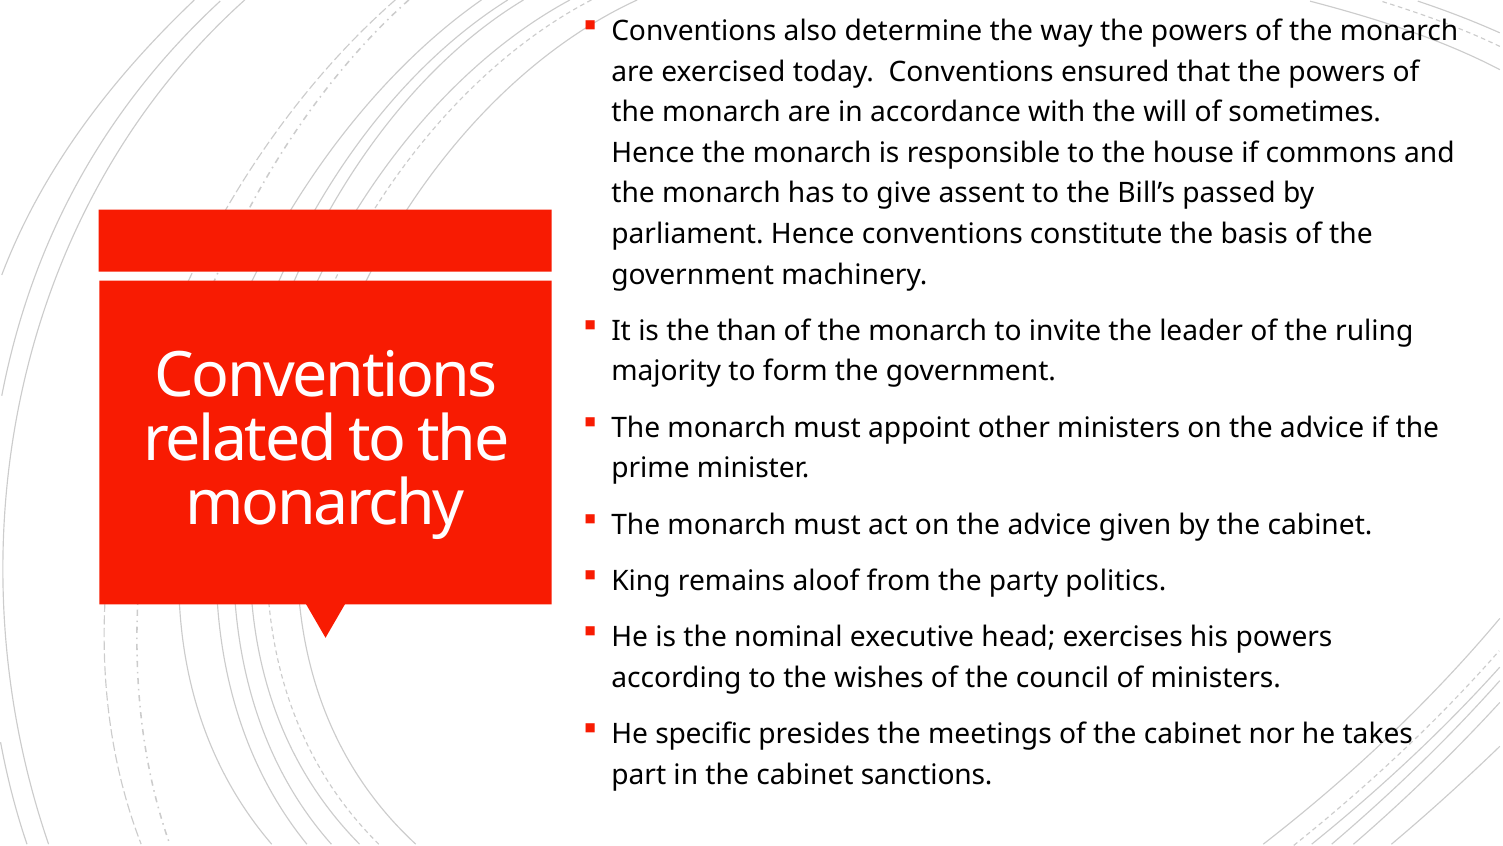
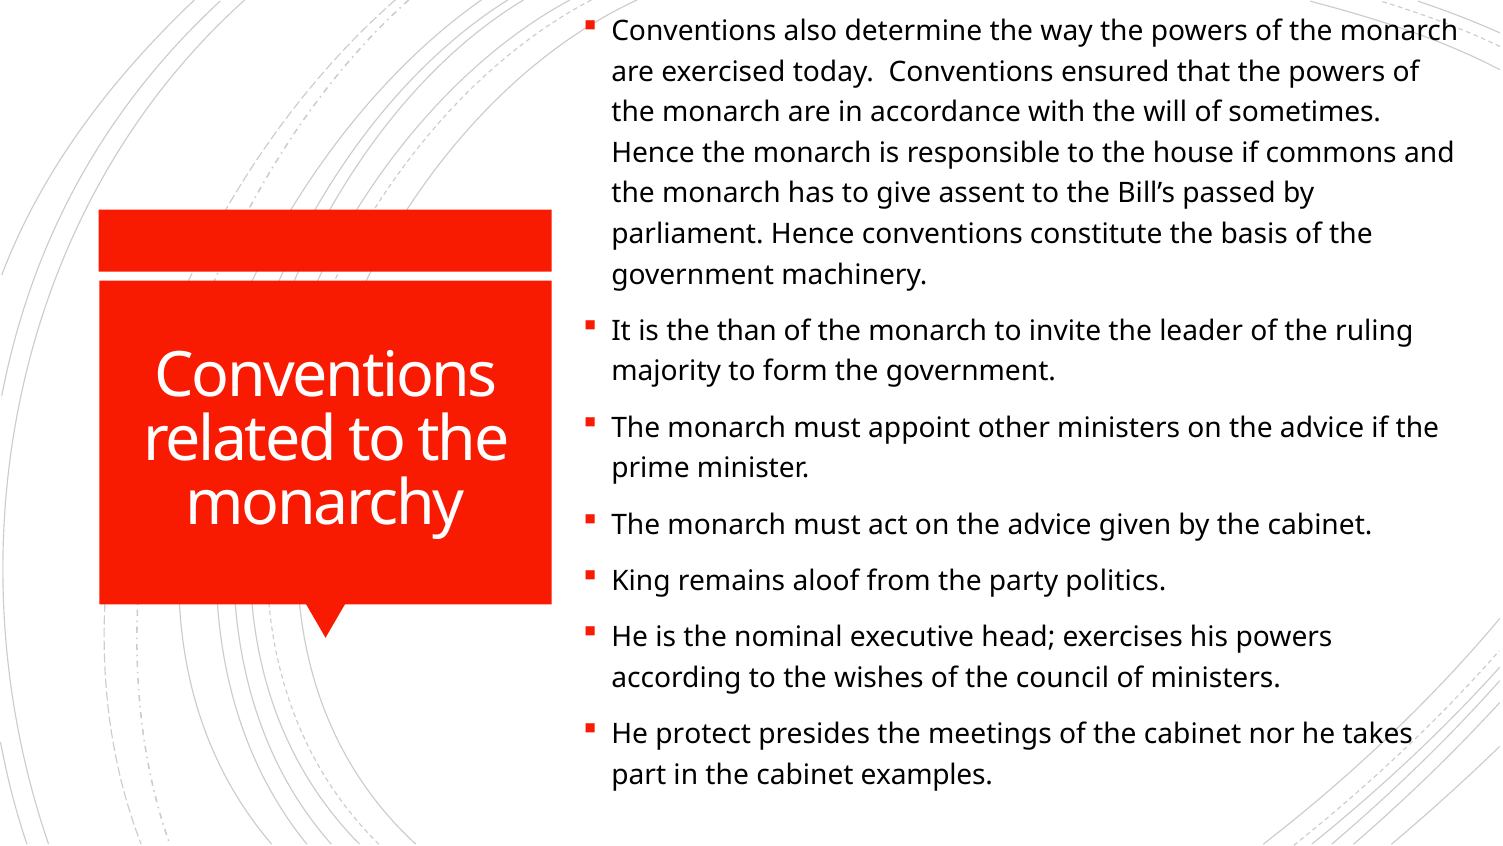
specific: specific -> protect (703, 734)
sanctions: sanctions -> examples (927, 774)
